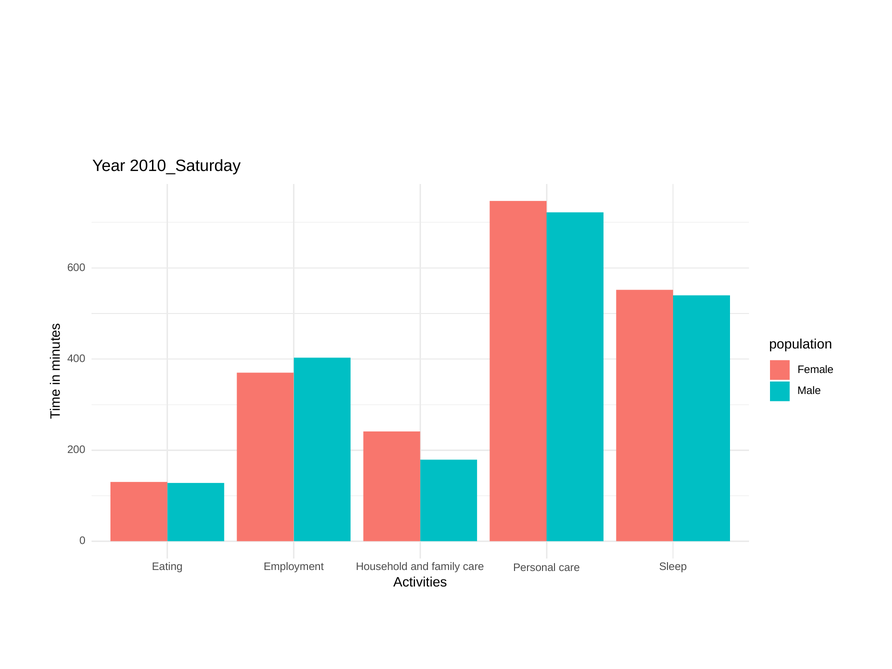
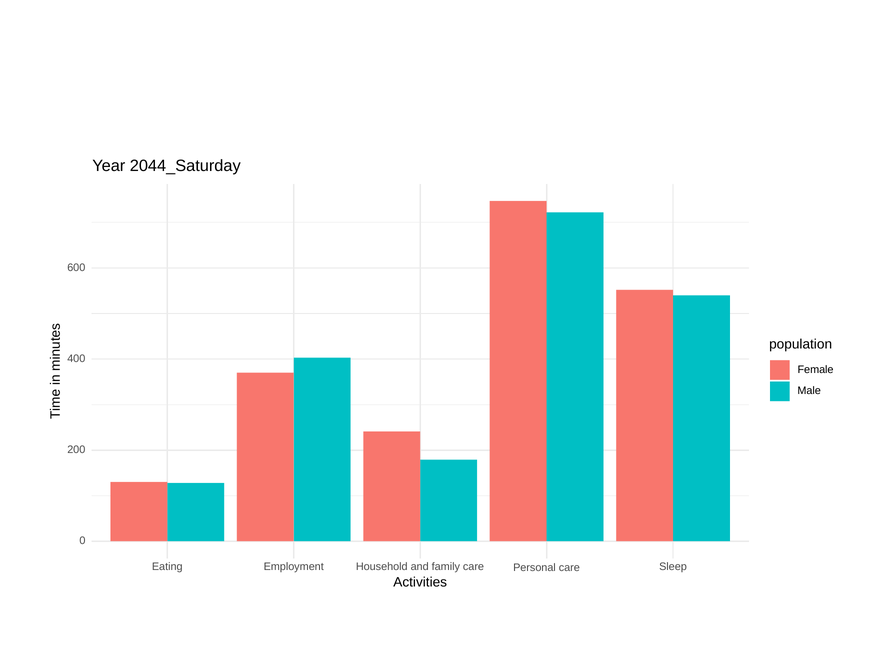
2010_Saturday: 2010_Saturday -> 2044_Saturday (185, 166)
